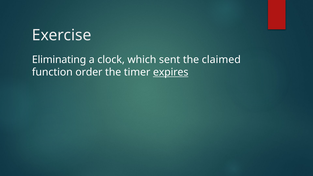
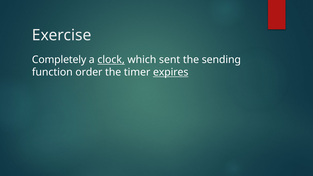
Eliminating: Eliminating -> Completely (59, 60)
clock underline: none -> present (111, 60)
claimed: claimed -> sending (221, 60)
